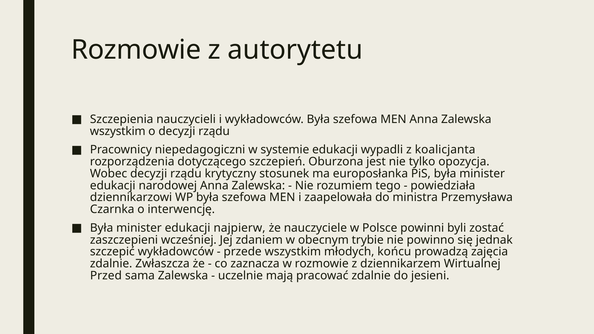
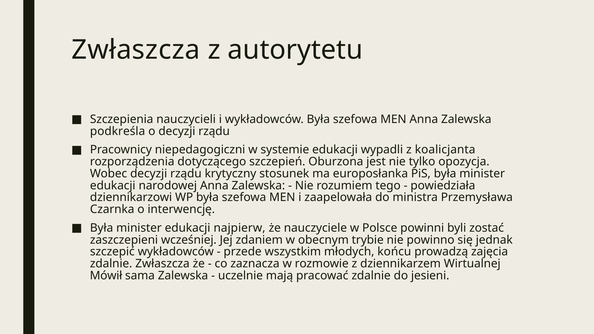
Rozmowie: Rozmowie -> Zwłaszcza (136, 50)
wszystkim: wszystkim -> podkreśla (118, 131)
Przed: Przed -> Mówił (106, 276)
